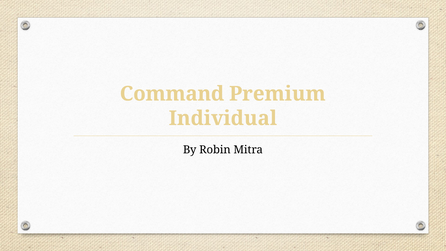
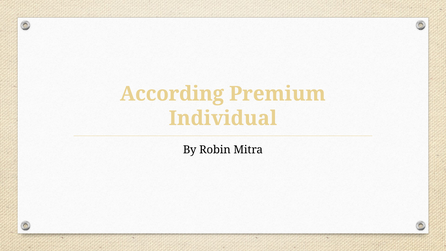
Command: Command -> According (172, 94)
